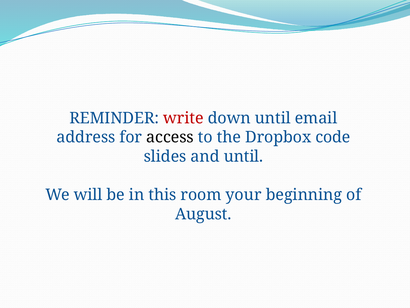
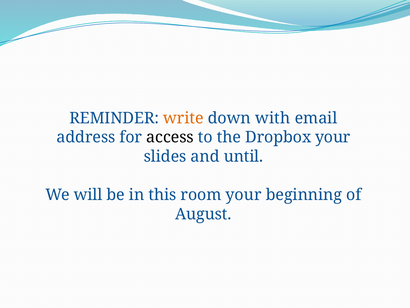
write colour: red -> orange (183, 118)
down until: until -> with (273, 118)
Dropbox code: code -> your (333, 137)
